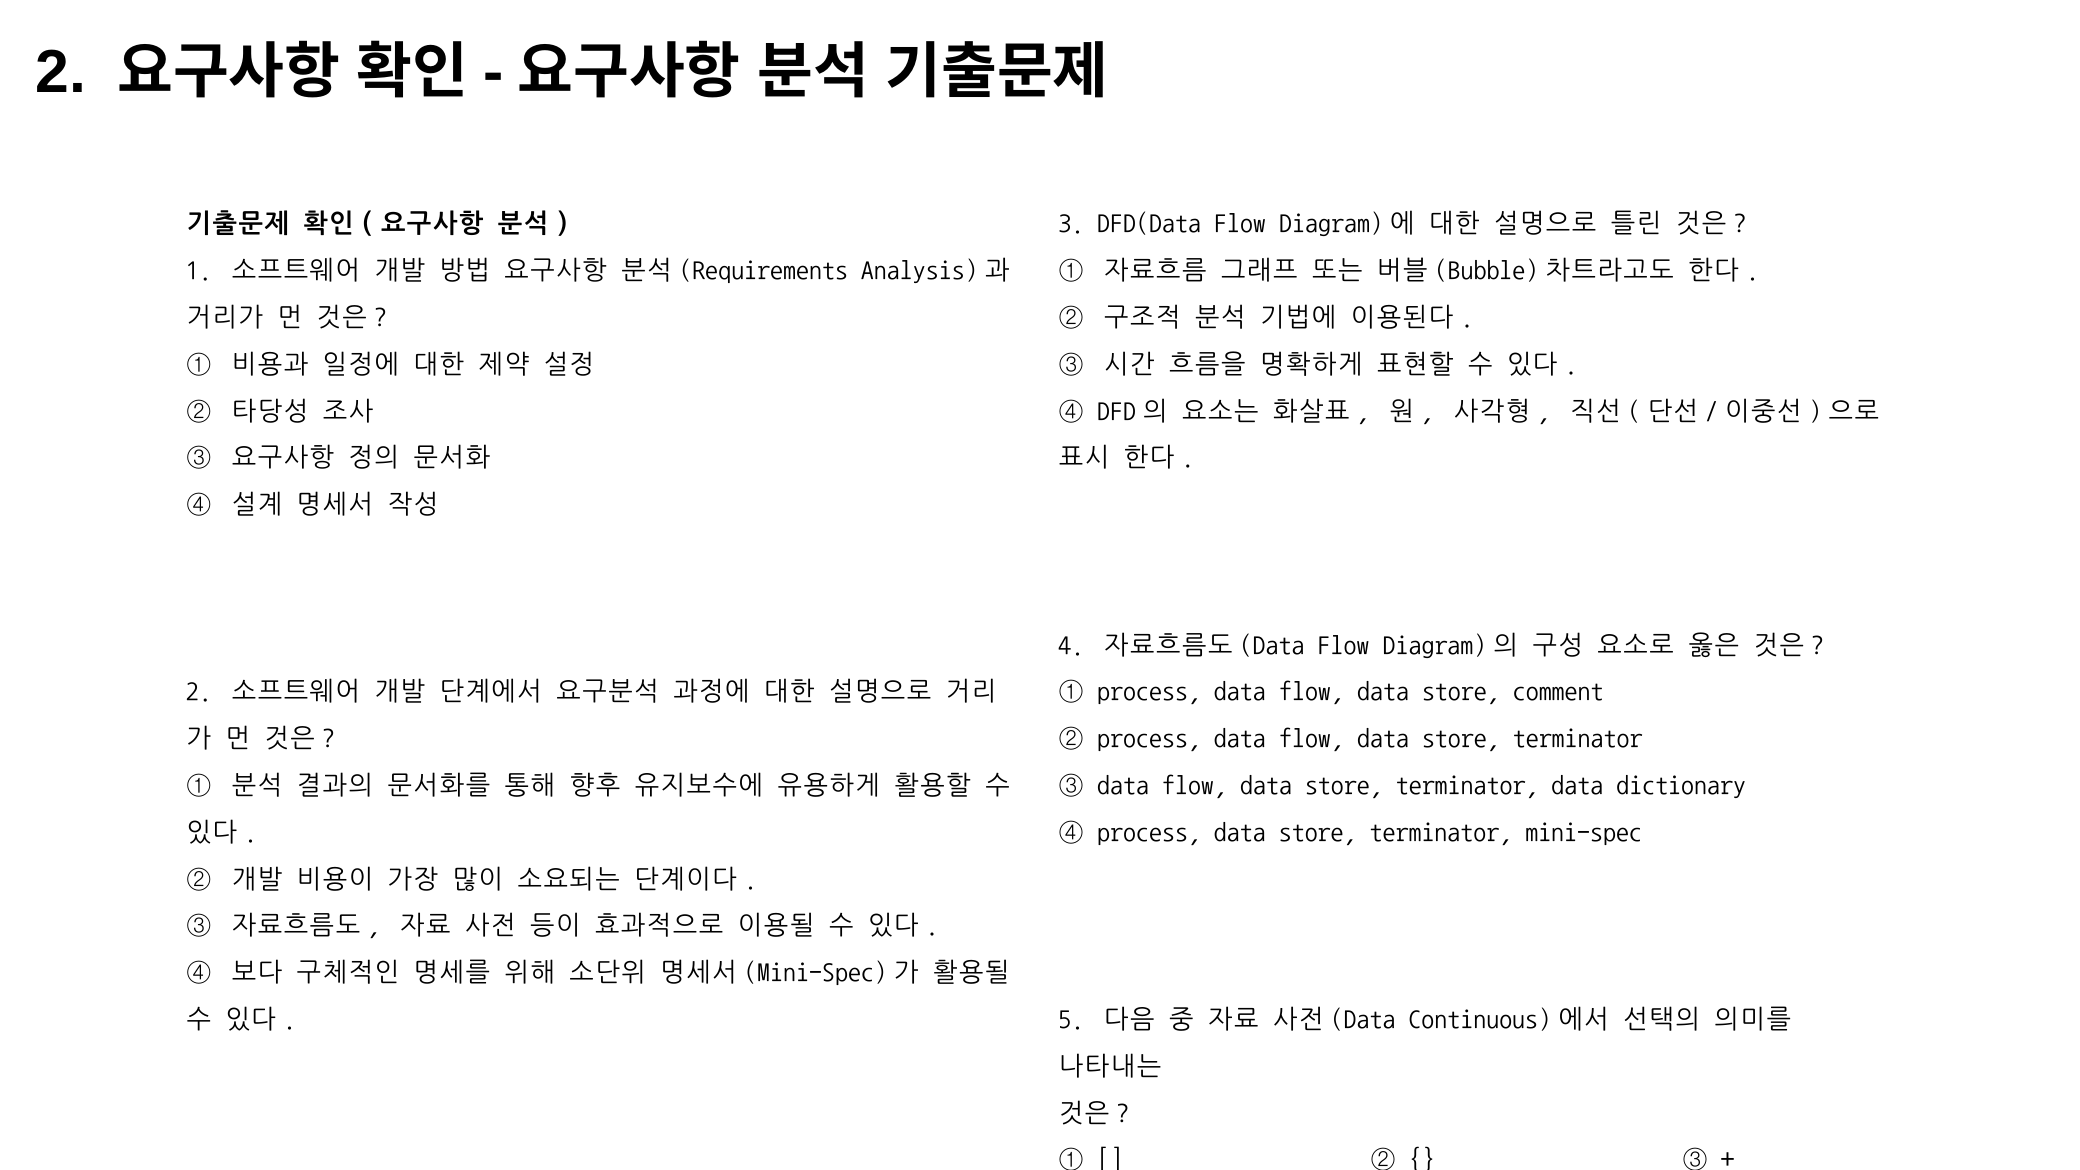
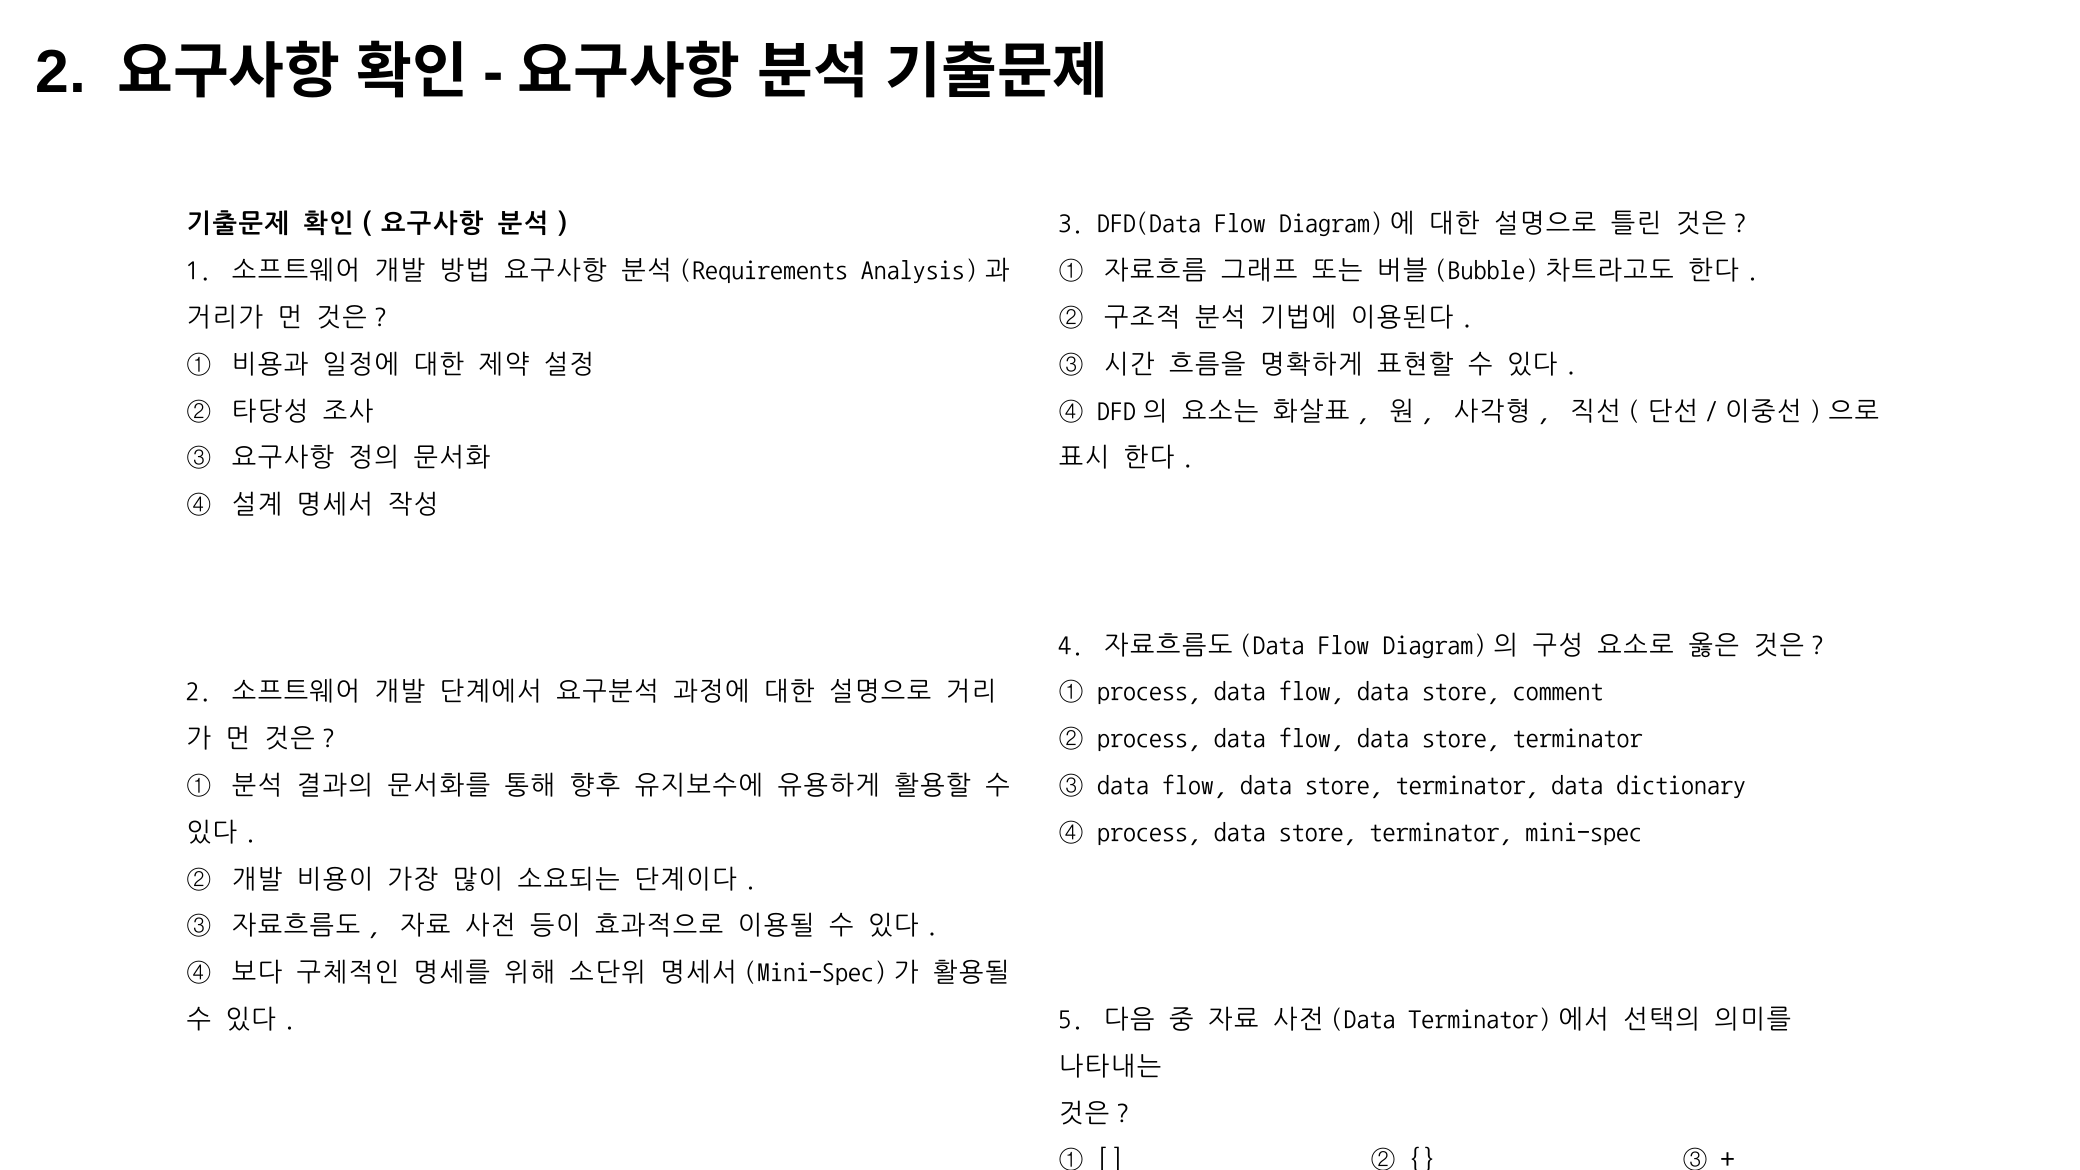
Continuous: Continuous -> Terminator (1480, 1019)
